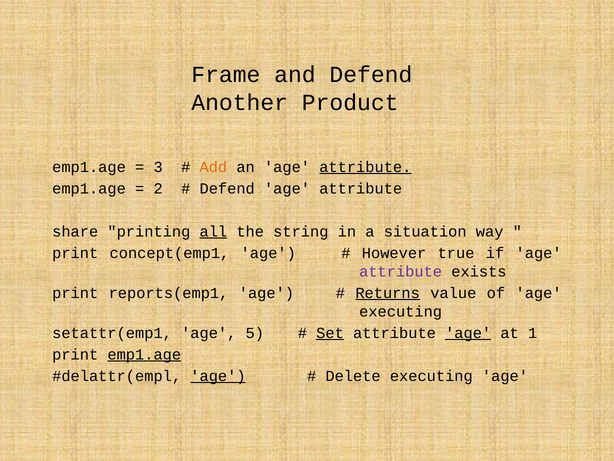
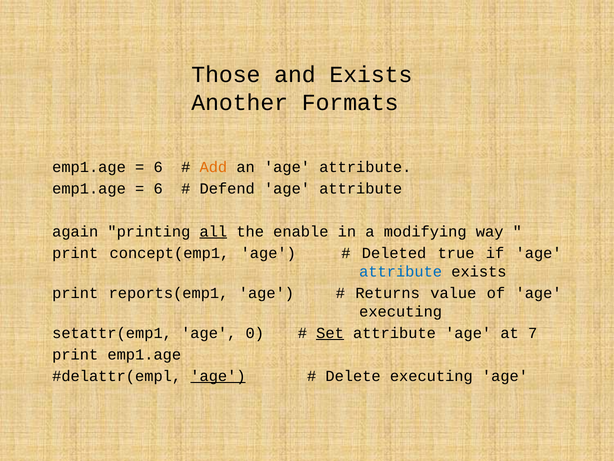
Frame: Frame -> Those (226, 75)
and Defend: Defend -> Exists (371, 75)
Product: Product -> Formats (350, 102)
3: 3 -> 6 (158, 167)
attribute underline: present -> none (365, 167)
2: 2 -> 6 (158, 188)
share: share -> again (75, 231)
string: string -> enable (301, 231)
situation: situation -> modifying (425, 231)
However: However -> Deleted (394, 253)
attribute colour: purple -> blue (401, 271)
Returns underline: present -> none (388, 293)
5: 5 -> 0 (255, 333)
age underline: present -> none (468, 333)
1: 1 -> 7 (533, 333)
emp1.age underline: present -> none (144, 354)
